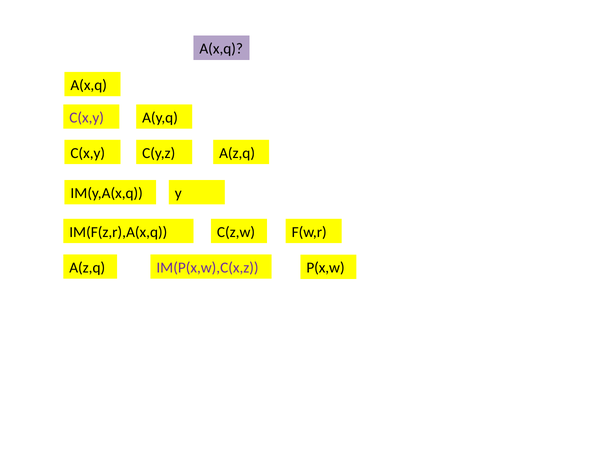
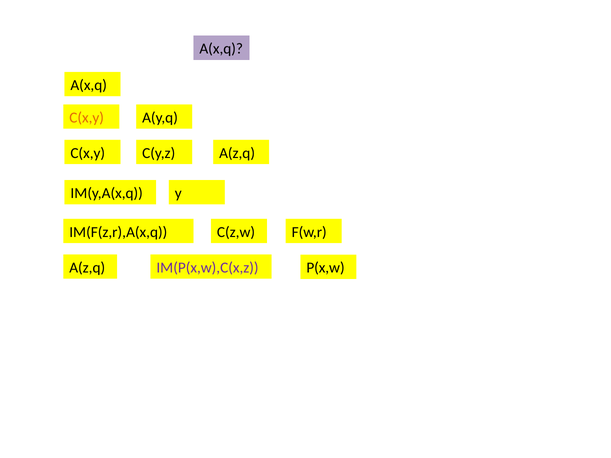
C(x,y colour: purple -> orange (87, 118)
